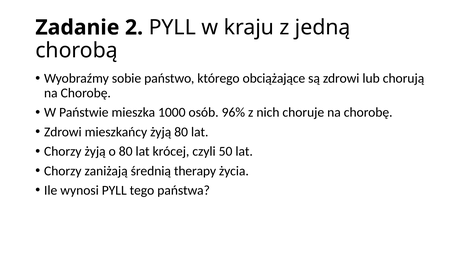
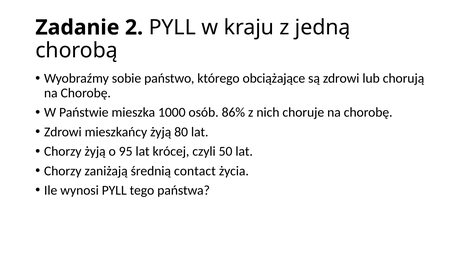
96%: 96% -> 86% (233, 113)
o 80: 80 -> 95 (126, 151)
therapy: therapy -> contact (195, 171)
